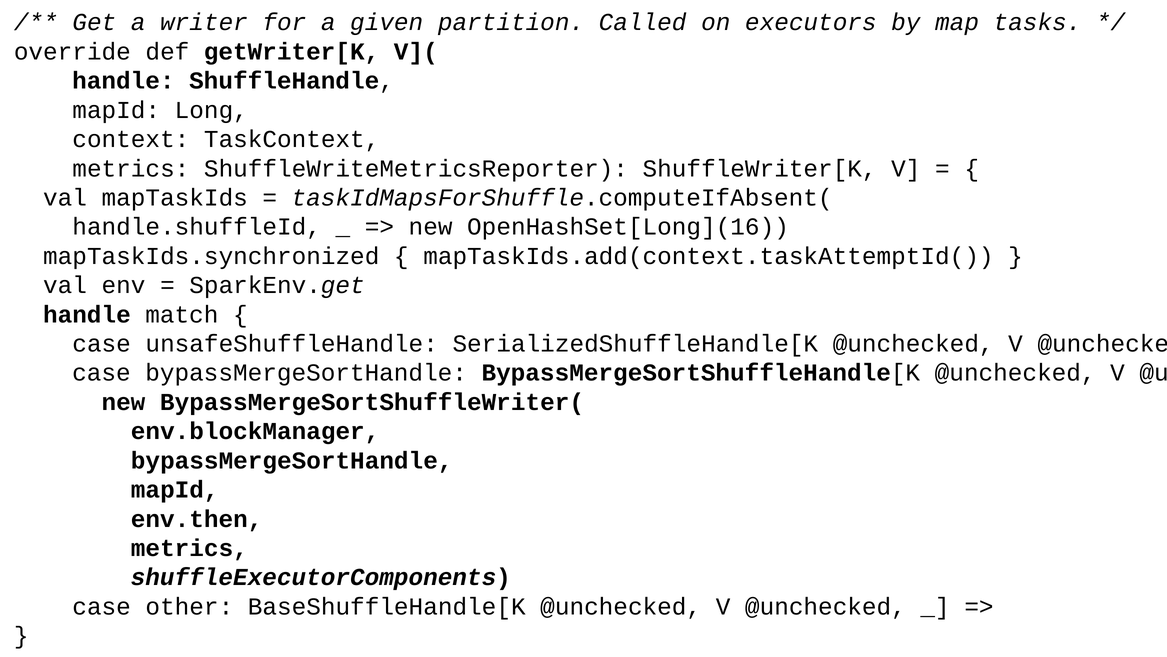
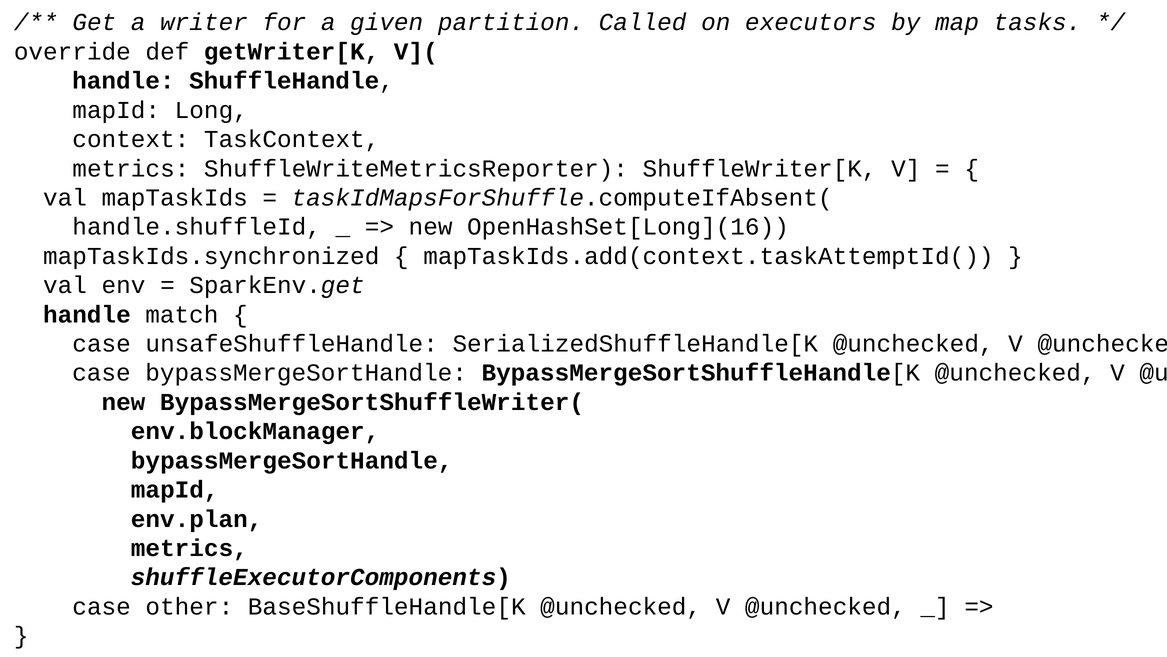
env.then: env.then -> env.plan (197, 519)
